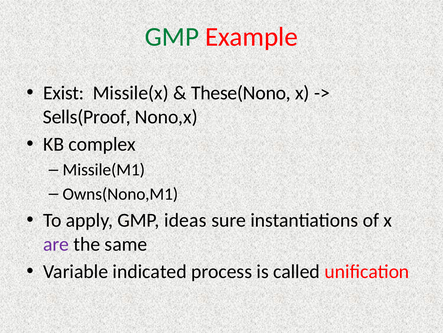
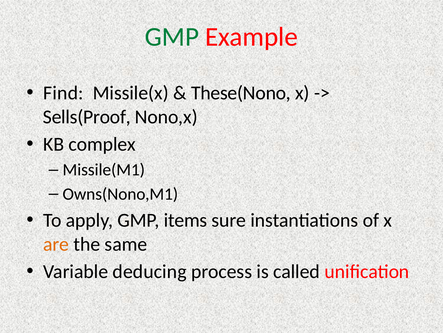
Exist: Exist -> Find (63, 93)
ideas: ideas -> items (185, 220)
are colour: purple -> orange (56, 244)
indicated: indicated -> deducing (150, 271)
